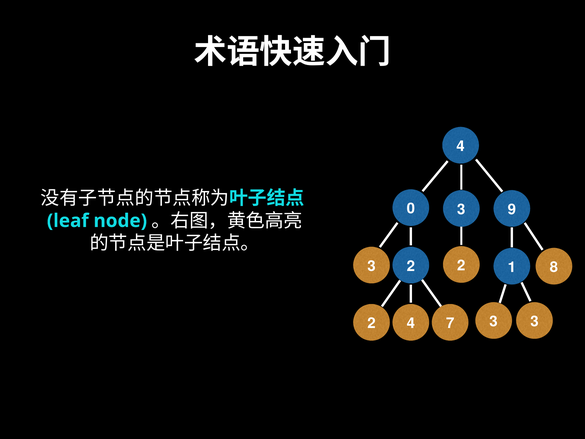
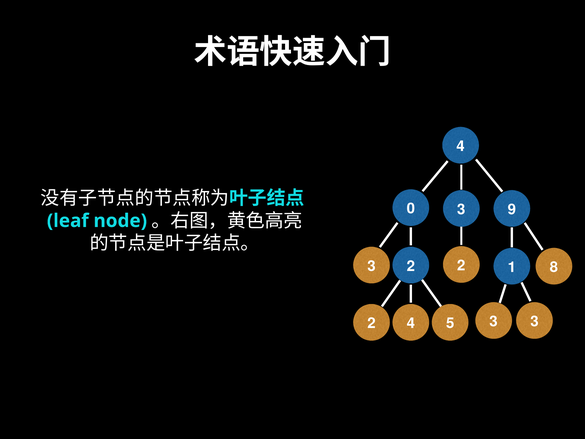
7: 7 -> 5 (450, 323)
